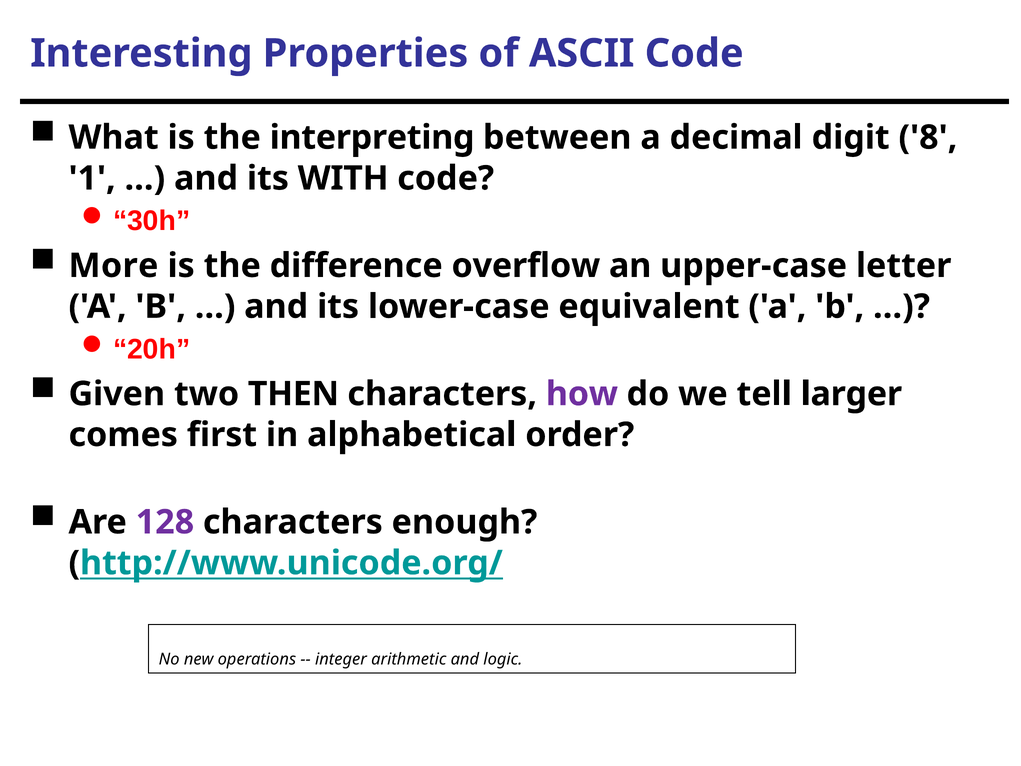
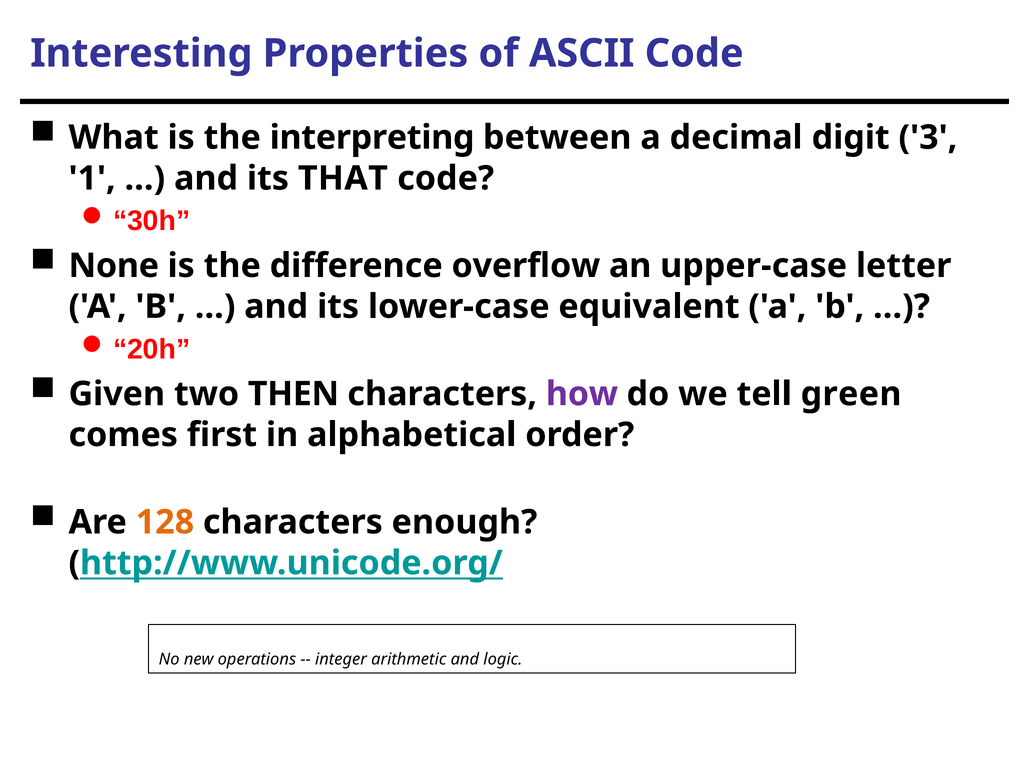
8: 8 -> 3 (928, 137)
WITH: WITH -> THAT (343, 178)
More: More -> None (114, 266)
larger: larger -> green (851, 394)
128 colour: purple -> orange (165, 522)
